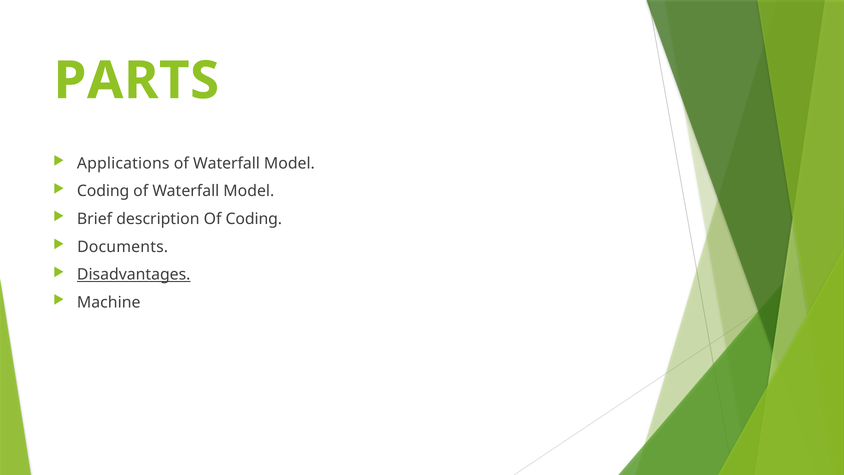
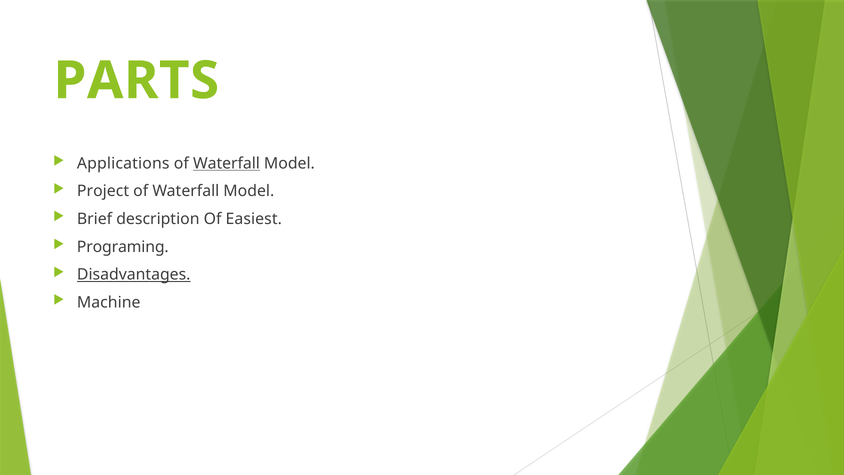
Waterfall underline: none -> present (226, 163)
Coding: Coding -> Project (103, 191)
Of Coding: Coding -> Easiest (254, 219)
Documents: Documents -> Programing (123, 247)
